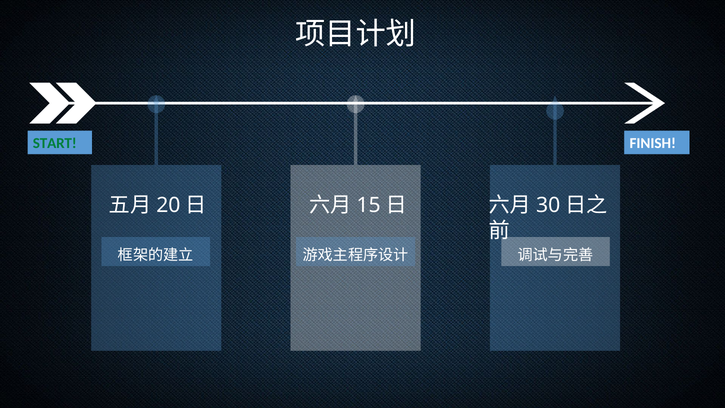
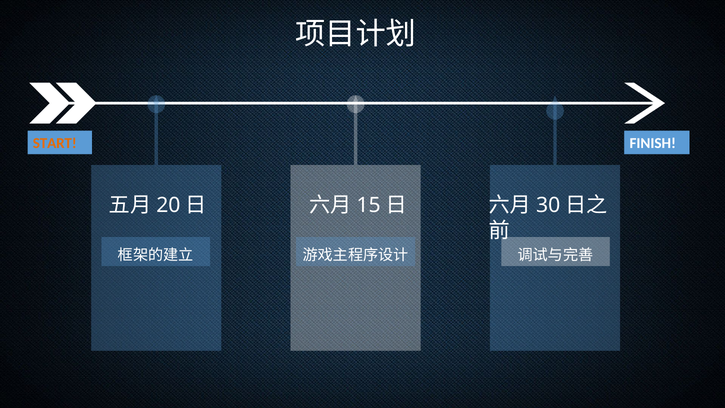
START colour: green -> orange (55, 143)
